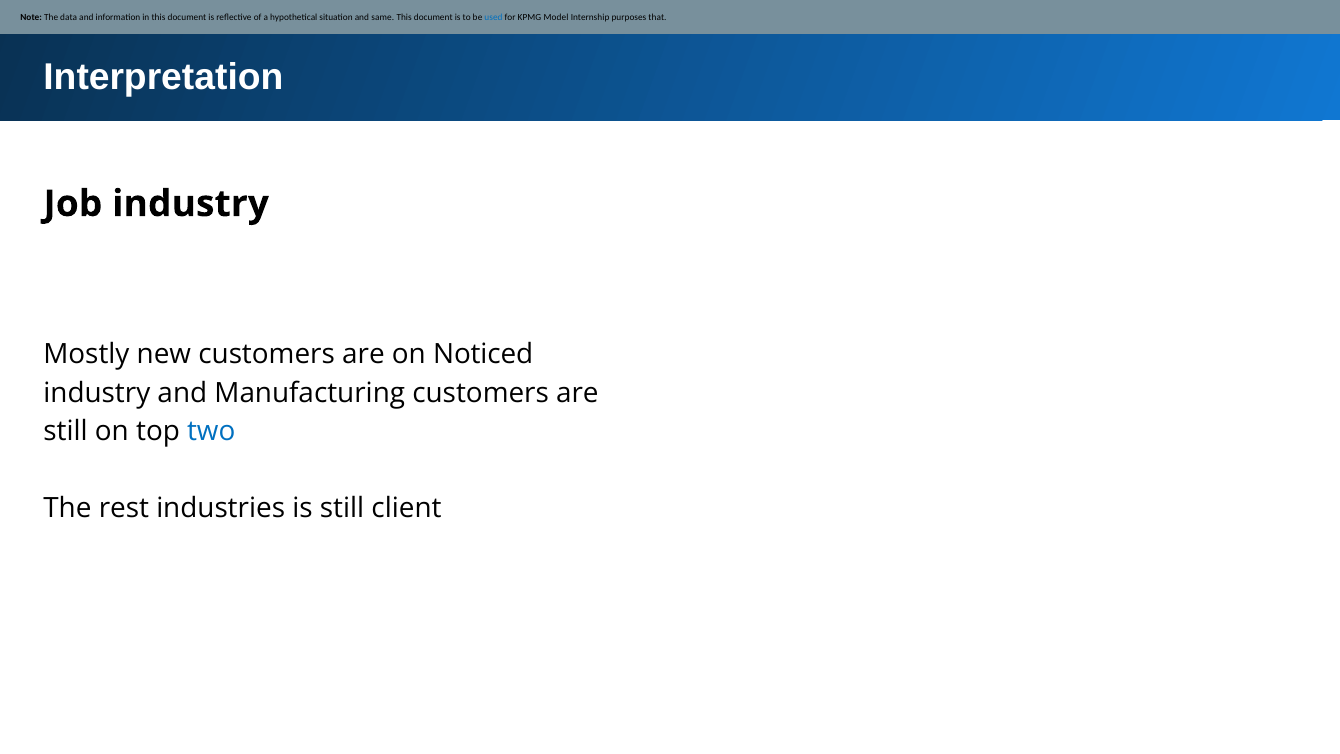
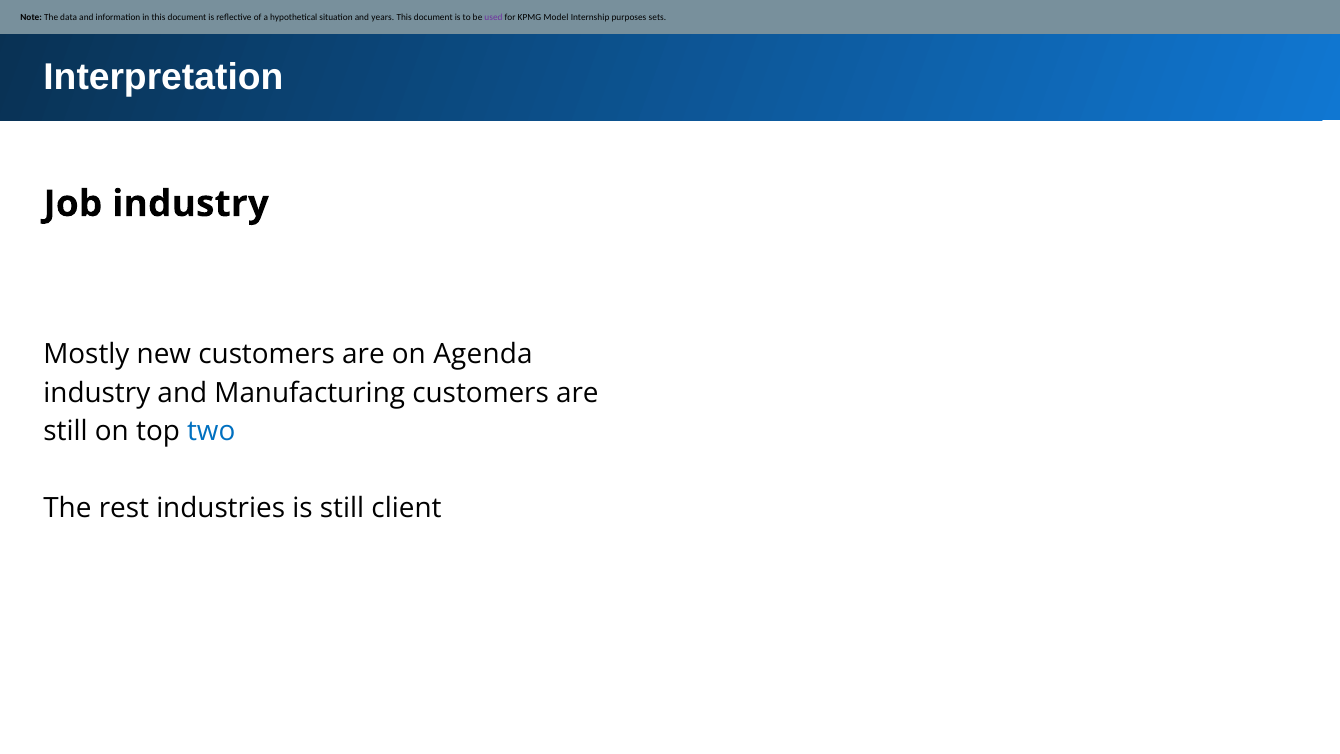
same: same -> years (383, 17)
used colour: blue -> purple (494, 17)
that: that -> sets (657, 17)
Noticed: Noticed -> Agenda (483, 354)
